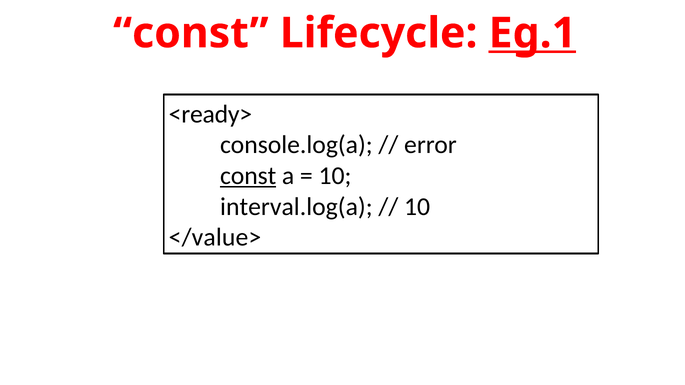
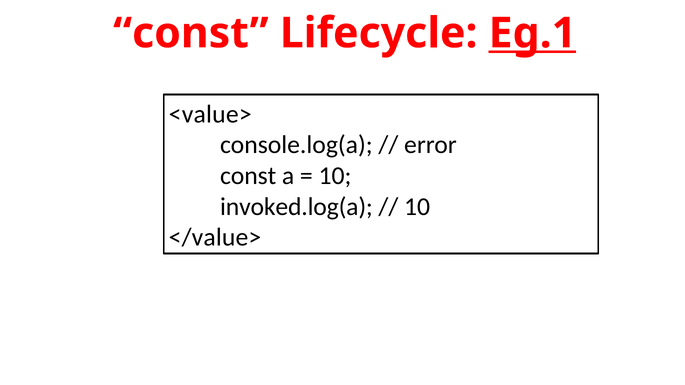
<ready>: <ready> -> <value> (210, 114)
const underline: present -> none (248, 176)
interval.log(a: interval.log(a -> invoked.log(a (296, 207)
